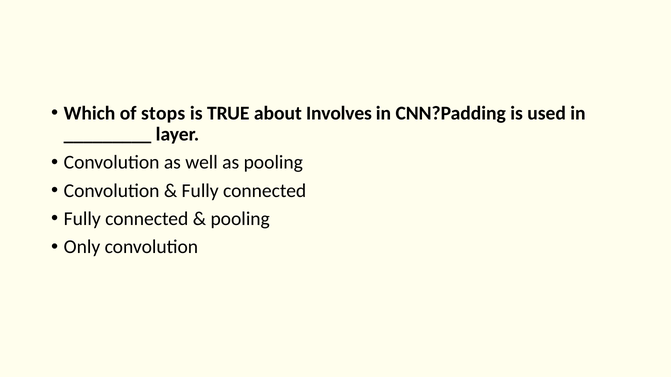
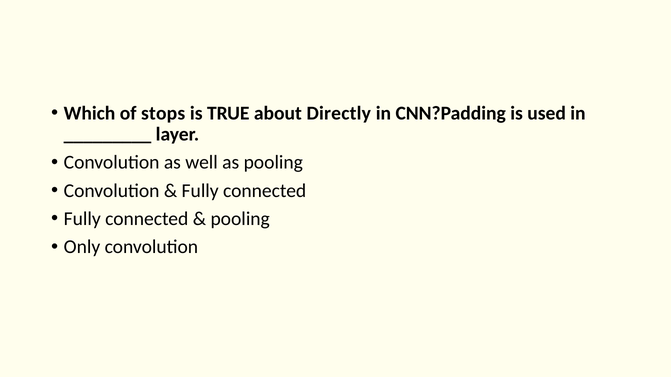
Involves: Involves -> Directly (339, 113)
